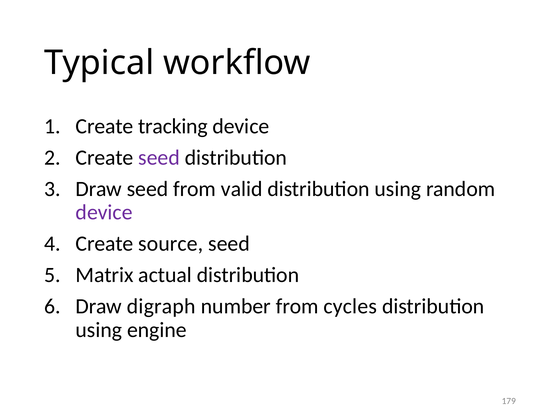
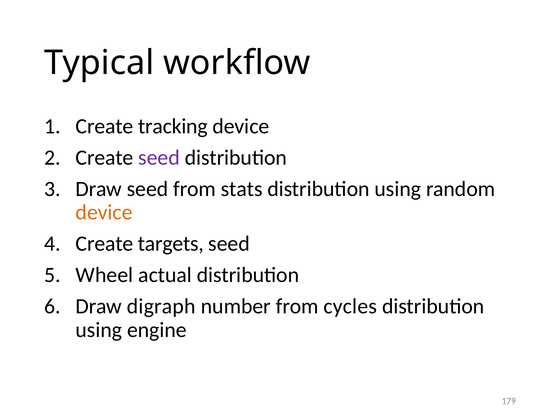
valid: valid -> stats (242, 189)
device colour: purple -> orange (104, 212)
source: source -> targets (171, 244)
Matrix: Matrix -> Wheel (104, 275)
